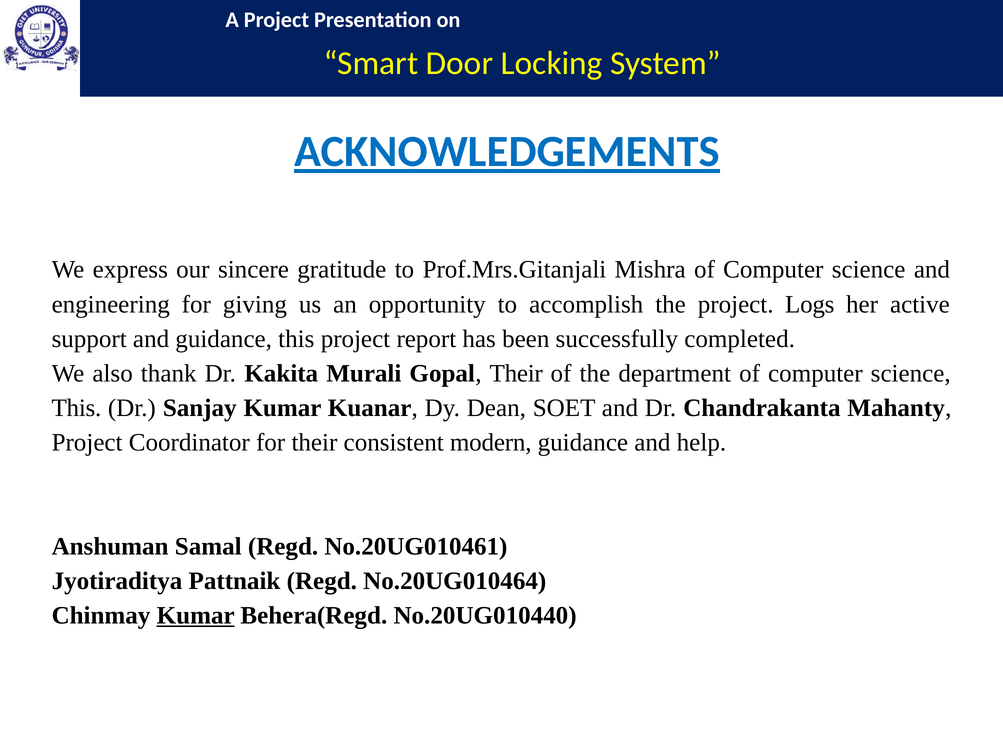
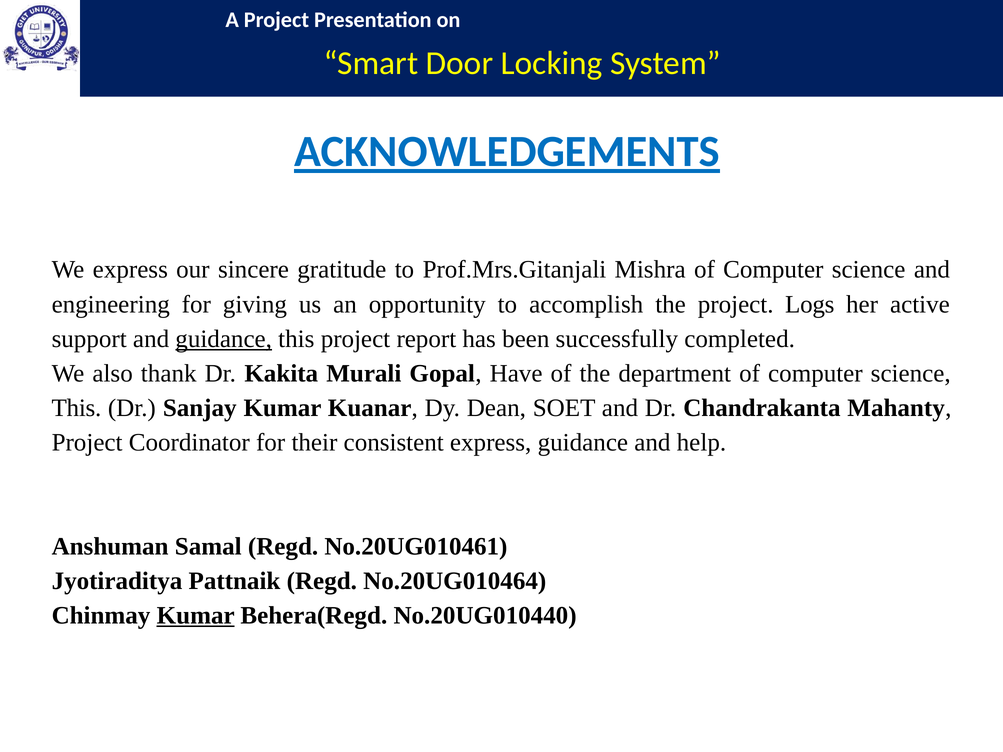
guidance underline: none -> present (224, 339)
Gopal Their: Their -> Have (516, 374)
consistent modern: modern -> express (491, 443)
